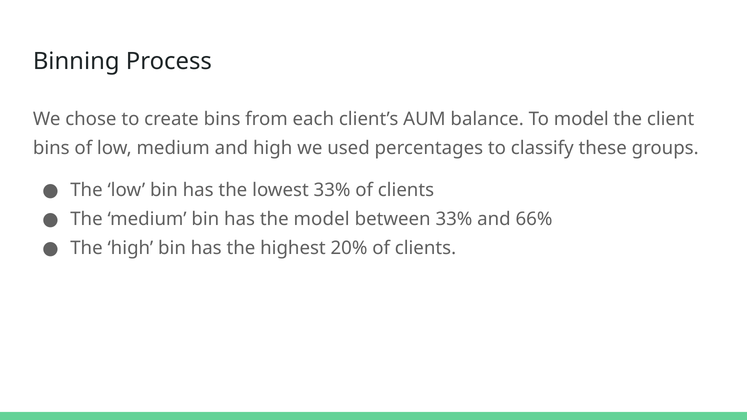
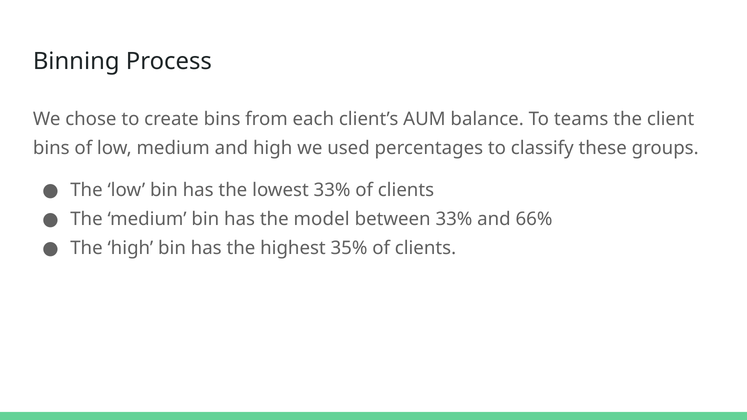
To model: model -> teams (581, 119)
20%: 20% -> 35% (349, 248)
